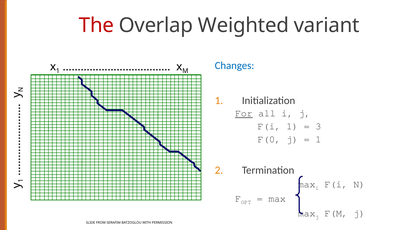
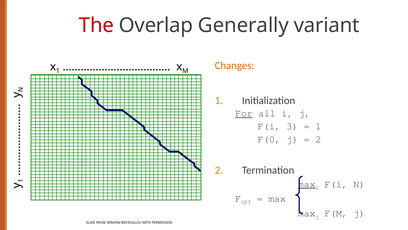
Weighted: Weighted -> Generally (243, 25)
Changes colour: blue -> orange (235, 65)
F(i 1: 1 -> 3 (292, 126)
3: 3 -> 1 (318, 126)
1: 1 -> 2 (318, 139)
max underline: none -> present (307, 184)
